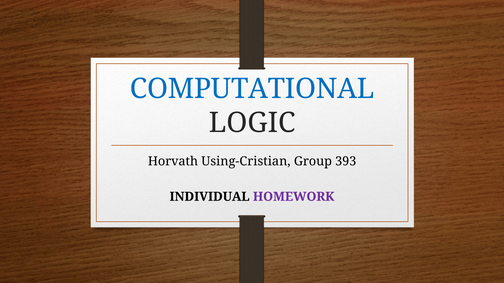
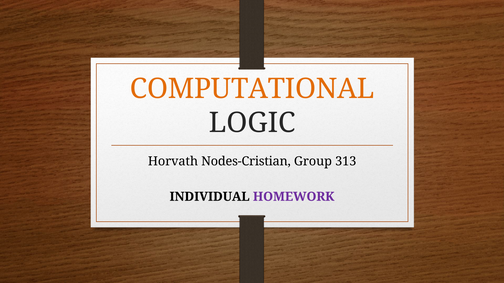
COMPUTATIONAL colour: blue -> orange (252, 89)
Using-Cristian: Using-Cristian -> Nodes-Cristian (246, 162)
393: 393 -> 313 (346, 162)
